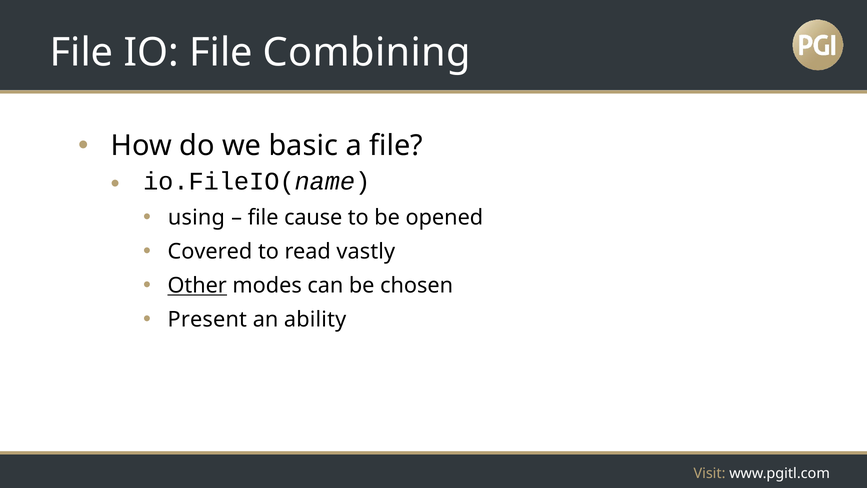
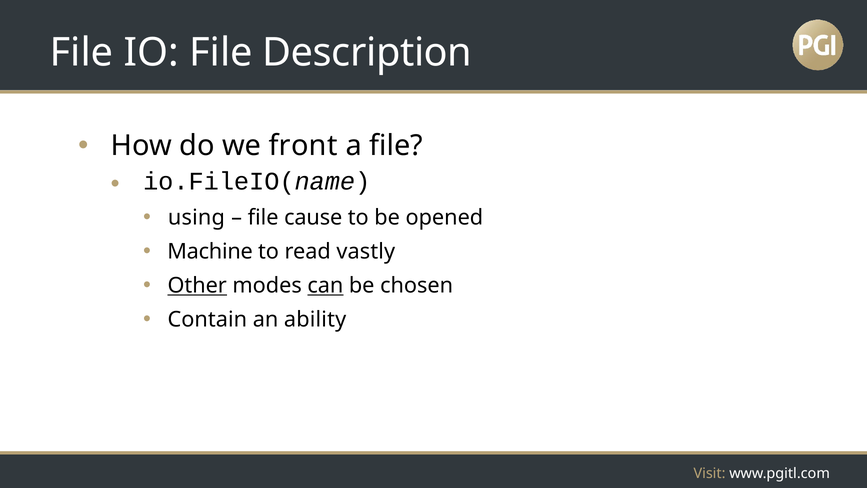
Combining: Combining -> Description (367, 52)
basic: basic -> front (303, 146)
Covered: Covered -> Machine (210, 252)
can underline: none -> present (325, 285)
Present: Present -> Contain (207, 319)
